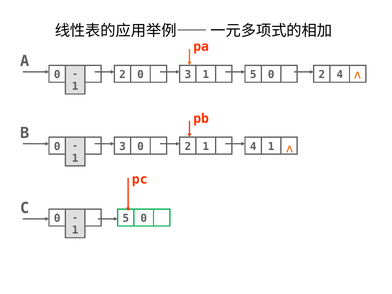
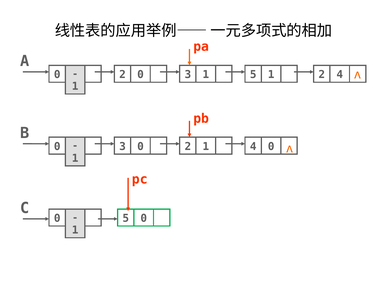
0: 0 -> 1 (271, 75)
1: 1 -> 0 (271, 146)
